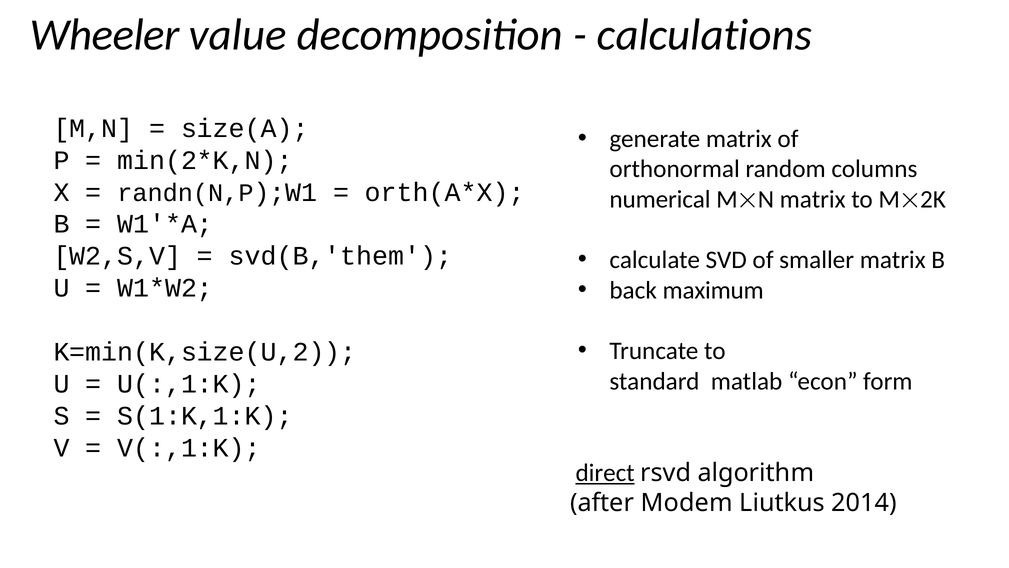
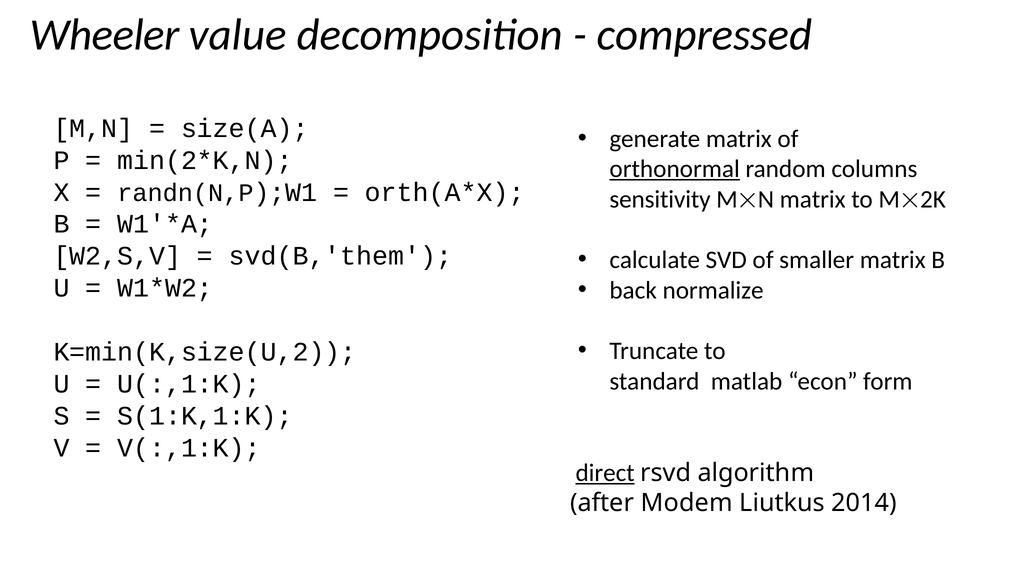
calculations: calculations -> compressed (705, 35)
orthonormal underline: none -> present (675, 169)
numerical: numerical -> sensitivity (660, 199)
maximum: maximum -> normalize (713, 290)
